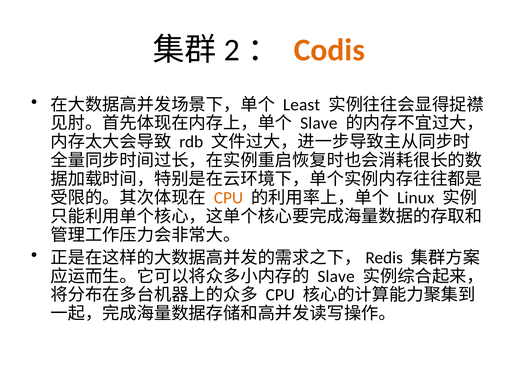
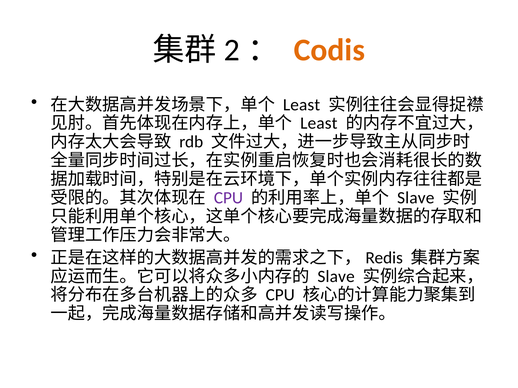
Slave: Slave -> Least (319, 123)
CPU colour: orange -> purple (228, 198)
Linux: Linux -> Slave (416, 198)
